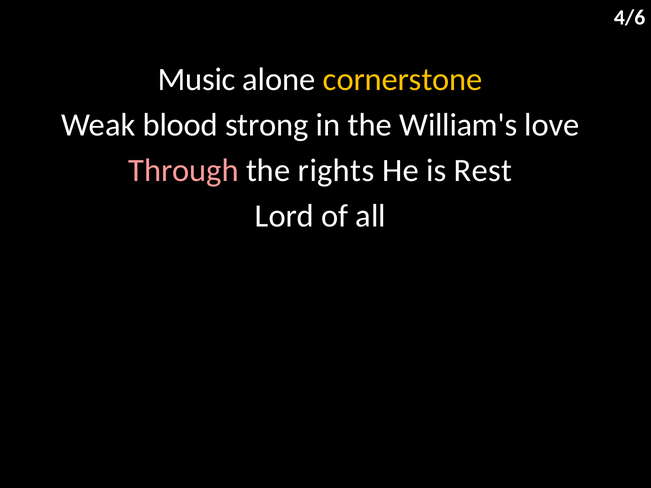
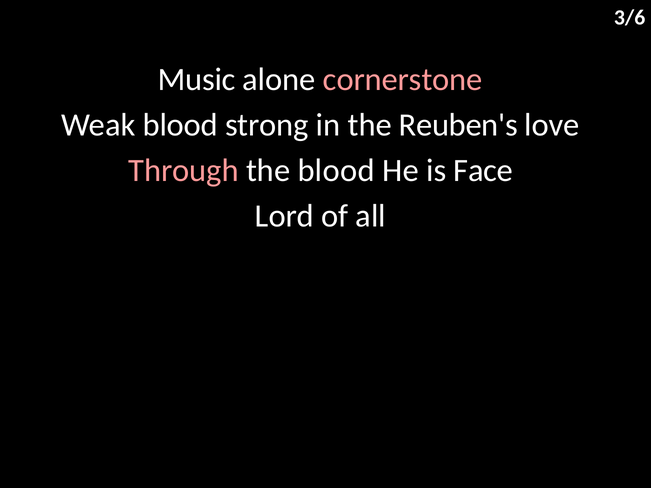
4/6: 4/6 -> 3/6 (630, 18)
cornerstone colour: yellow -> pink (403, 80)
William's: William's -> Reuben's (458, 125)
the rights: rights -> blood (336, 171)
Rest: Rest -> Face (483, 171)
